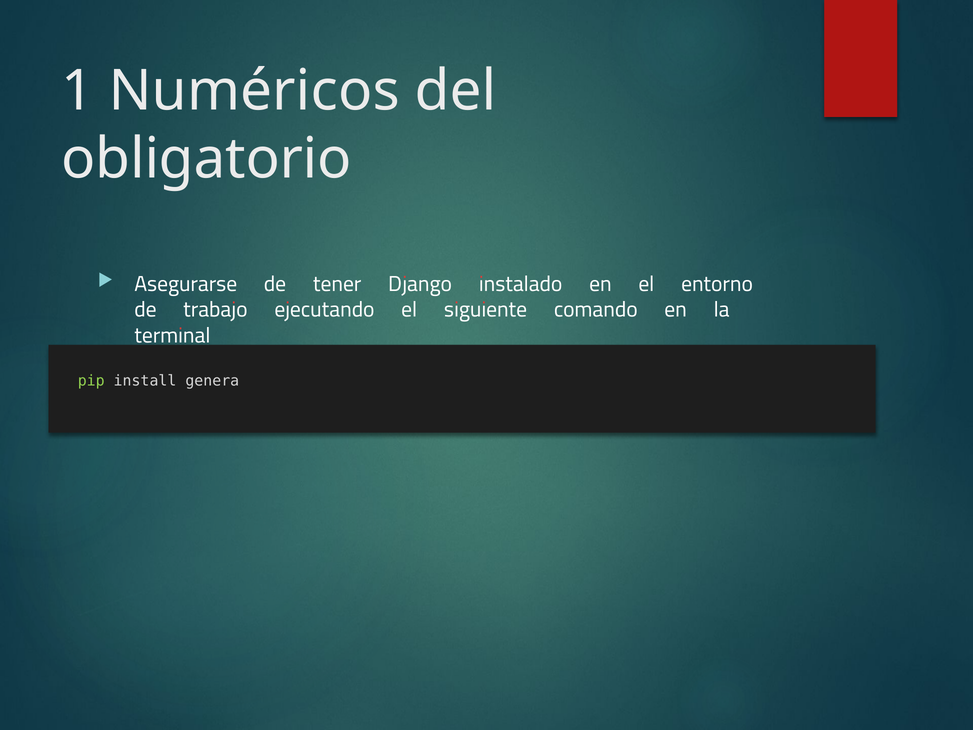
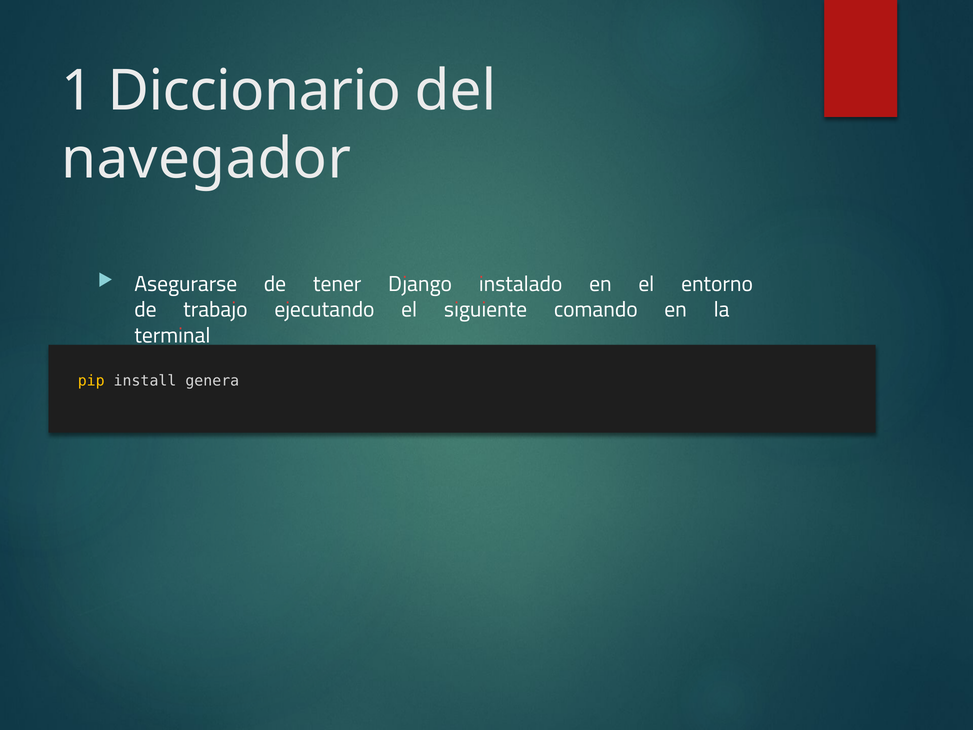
Numéricos: Numéricos -> Diccionario (255, 91)
obligatorio: obligatorio -> navegador (206, 159)
pip colour: light green -> yellow (91, 381)
